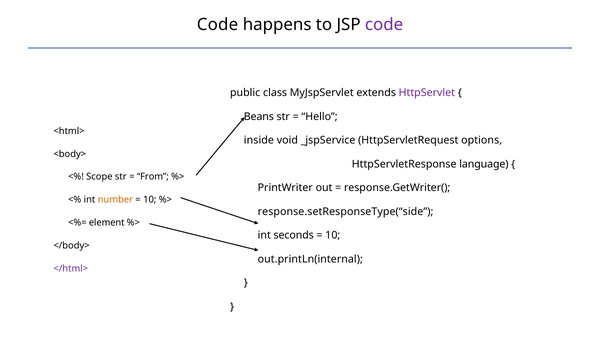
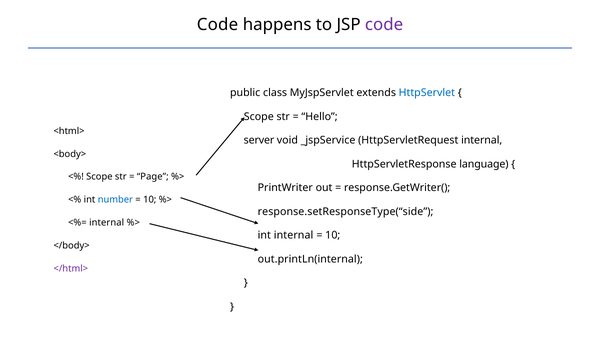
HttpServlet colour: purple -> blue (427, 93)
Beans: Beans -> Scope (259, 116)
inside: inside -> server (259, 140)
HttpServletRequest options: options -> internal (482, 140)
From: From -> Page (153, 177)
number colour: orange -> blue (115, 200)
element: element -> internal (107, 222)
int seconds: seconds -> internal (294, 235)
